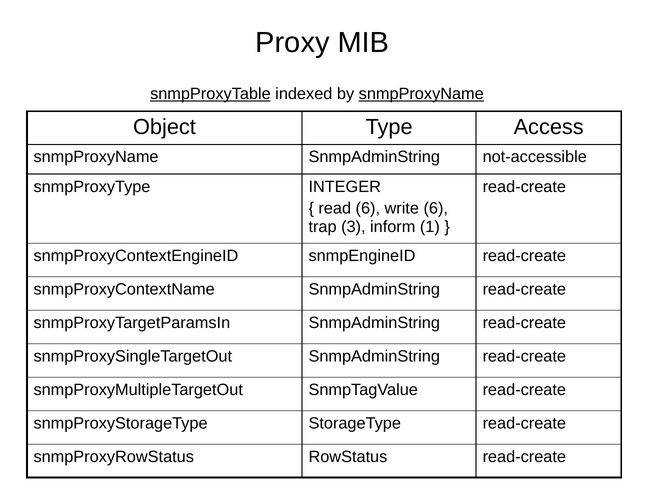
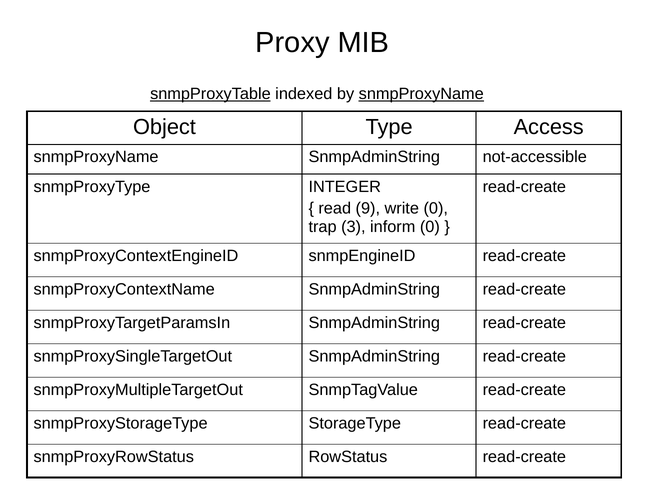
read 6: 6 -> 9 (368, 208)
write 6: 6 -> 0 (436, 208)
inform 1: 1 -> 0 (430, 227)
